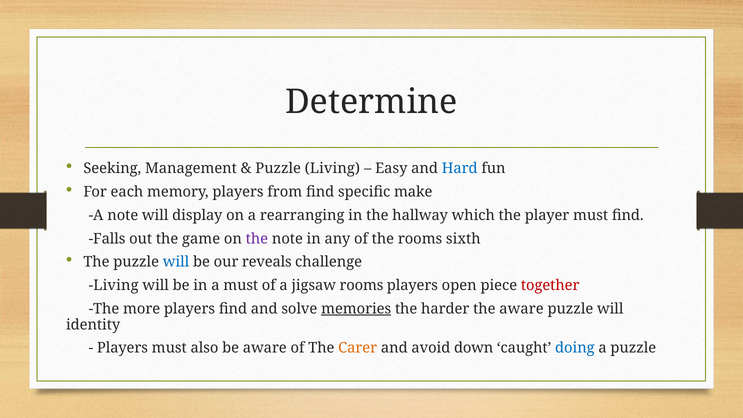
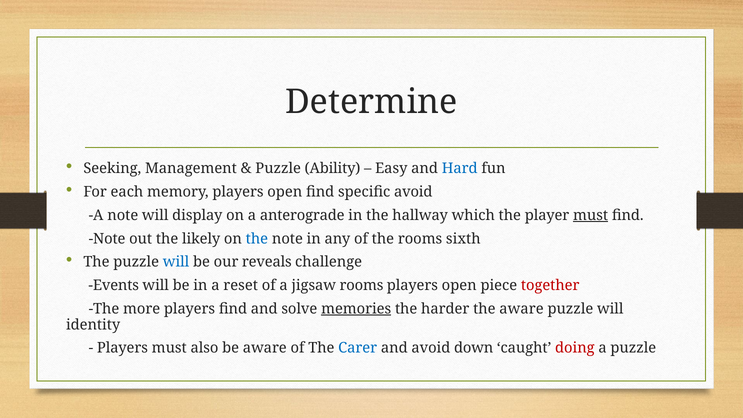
Puzzle Living: Living -> Ability (333, 168)
memory players from: from -> open (285, 192)
specific make: make -> avoid (413, 192)
rearranging: rearranging -> anterograde (302, 215)
must underline: none -> present (591, 215)
Falls: Falls -> Note (107, 239)
game: game -> likely (201, 239)
the colour: purple -> blue (257, 239)
Living: Living -> Events (114, 285)
a must: must -> reset (241, 285)
Carer colour: orange -> blue (358, 348)
doing colour: blue -> red (575, 348)
